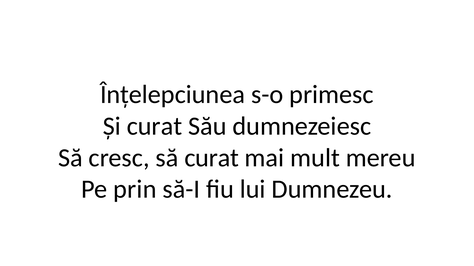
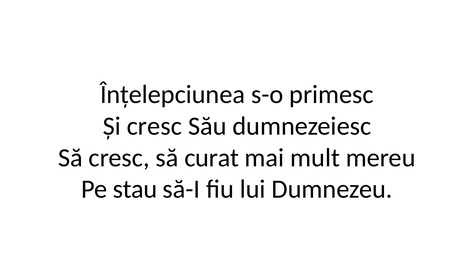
Și curat: curat -> cresc (154, 126)
prin: prin -> stau (135, 190)
